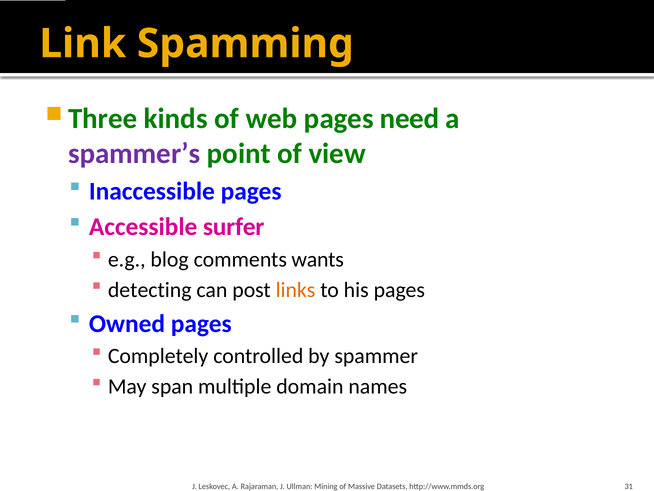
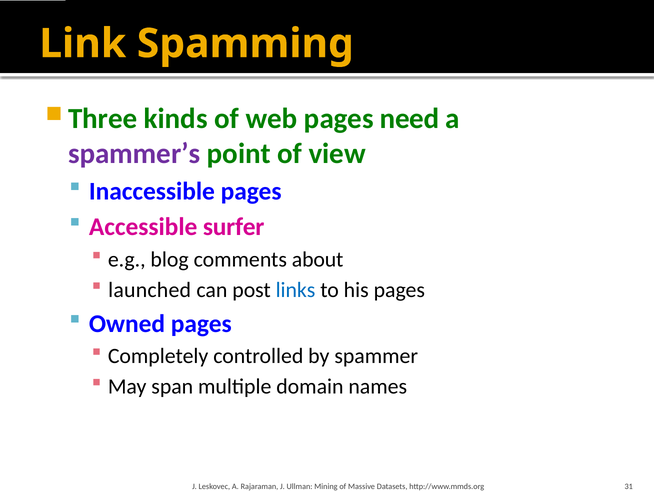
wants: wants -> about (318, 259)
detecting: detecting -> launched (150, 290)
links colour: orange -> blue (295, 290)
